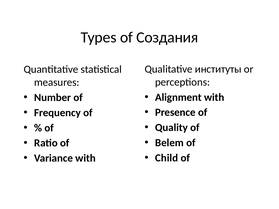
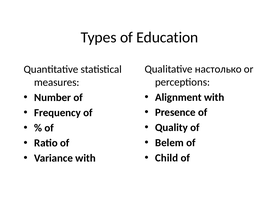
Создания: Создания -> Education (167, 37)
институты: институты -> настолько (218, 69)
